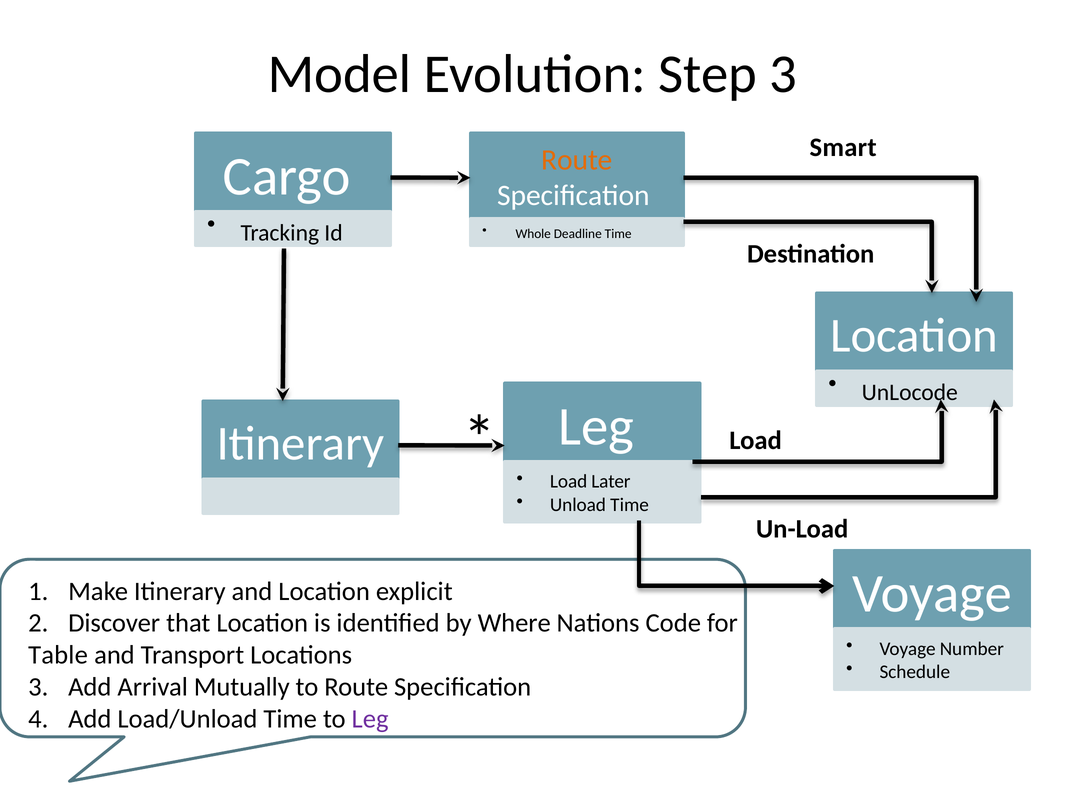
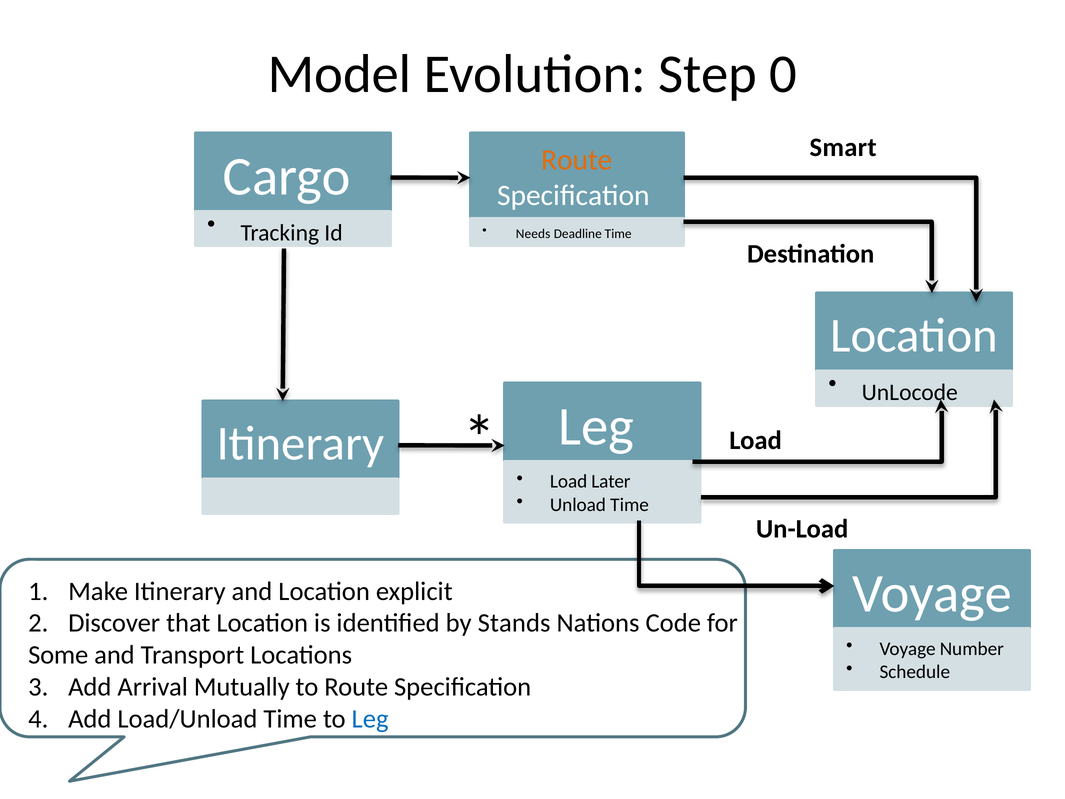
Step 3: 3 -> 0 (783, 74)
Whole: Whole -> Needs (533, 234)
Where: Where -> Stands (514, 623)
Table: Table -> Some (58, 655)
Leg colour: purple -> blue (370, 719)
